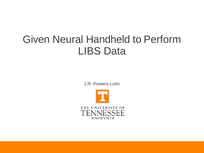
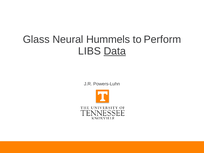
Given: Given -> Glass (36, 39)
Handheld: Handheld -> Hummels (108, 39)
Data underline: none -> present (115, 51)
